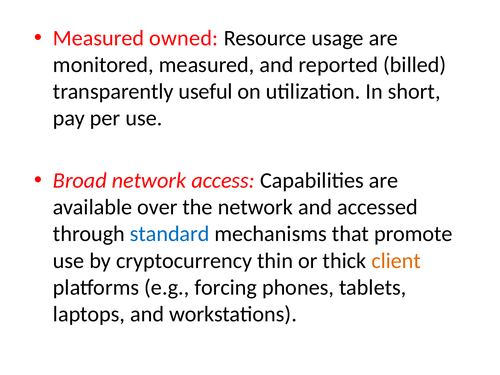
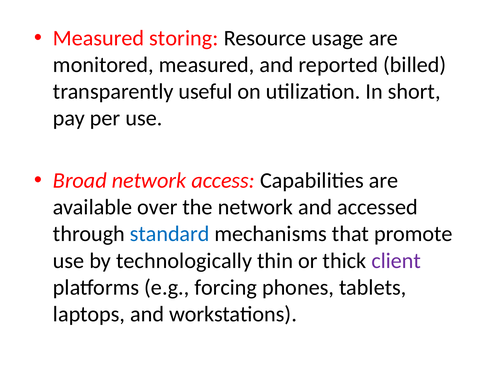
owned: owned -> storing (184, 38)
cryptocurrency: cryptocurrency -> technologically (184, 261)
client colour: orange -> purple (396, 261)
